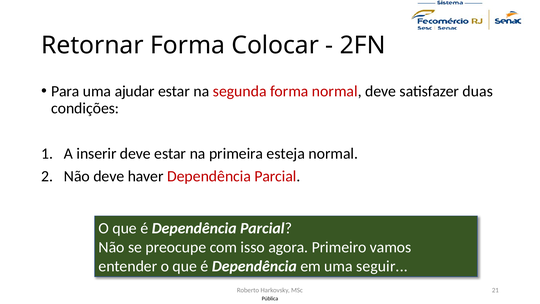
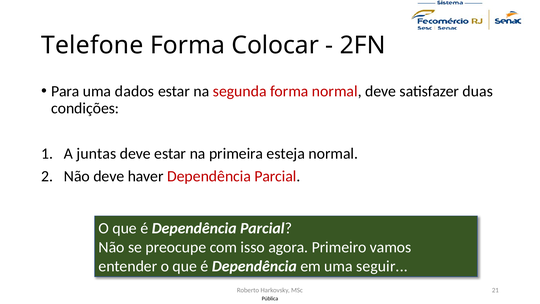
Retornar: Retornar -> Telefone (92, 45)
ajudar: ajudar -> dados (135, 91)
inserir: inserir -> juntas (96, 154)
